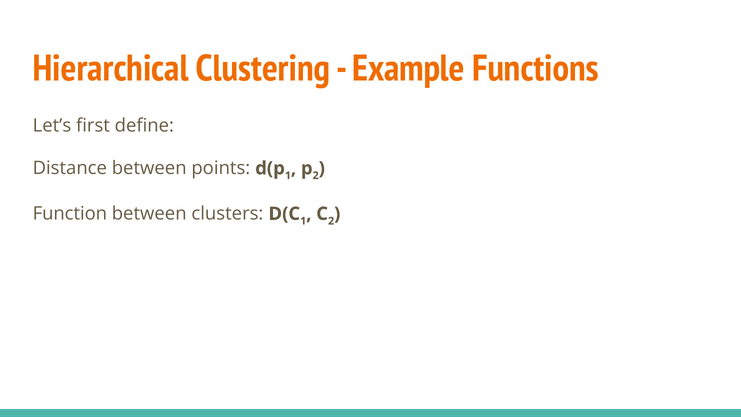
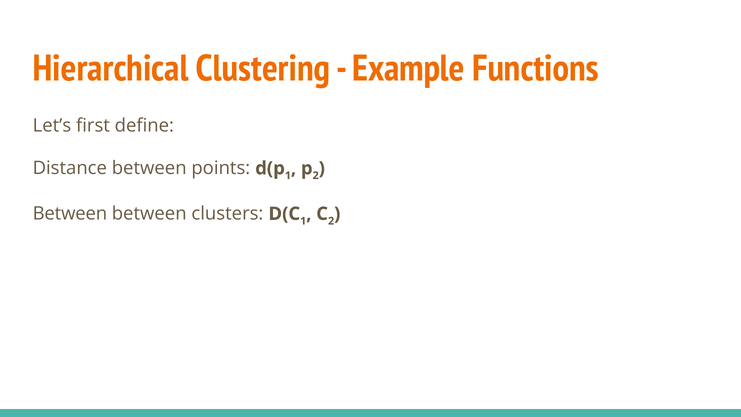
Function: Function -> Between (70, 214)
